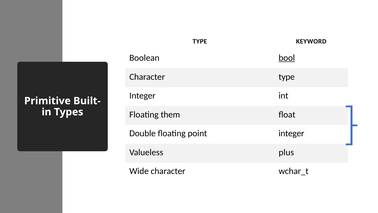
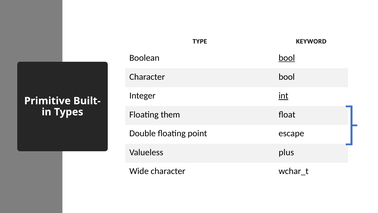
Character type: type -> bool (287, 77)
int underline: none -> present (283, 96)
point integer: integer -> escape (291, 133)
